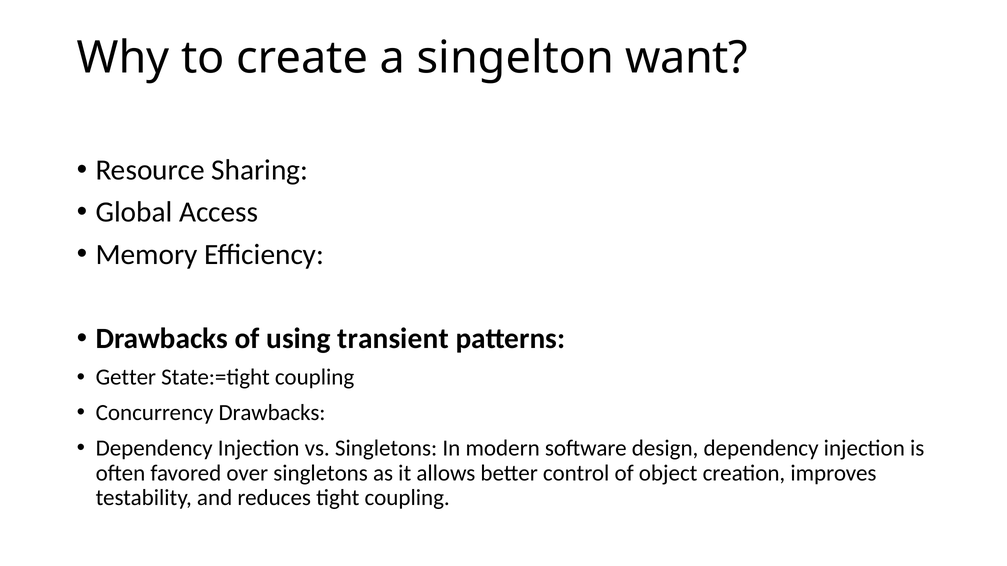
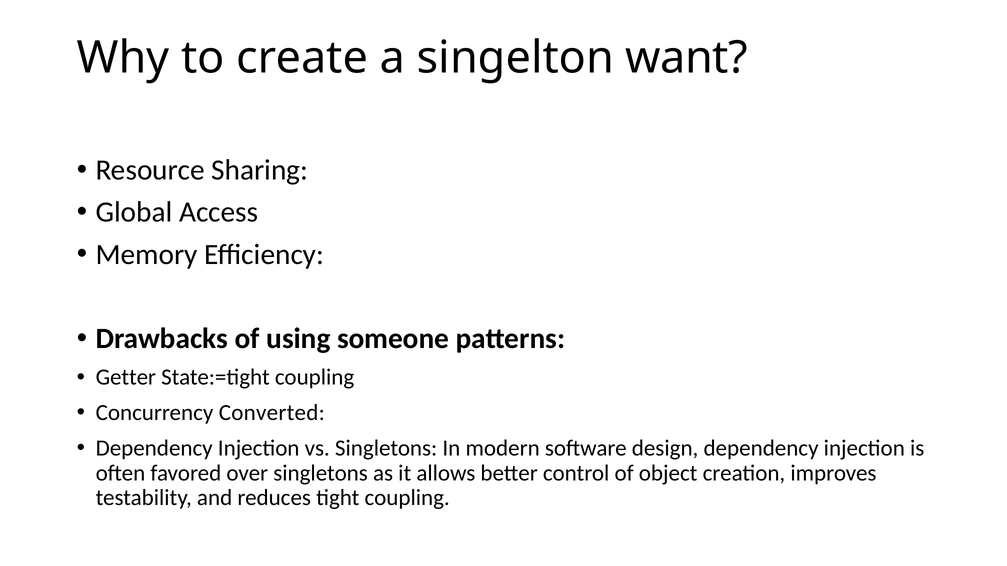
transient: transient -> someone (393, 339)
Concurrency Drawbacks: Drawbacks -> Converted (272, 413)
